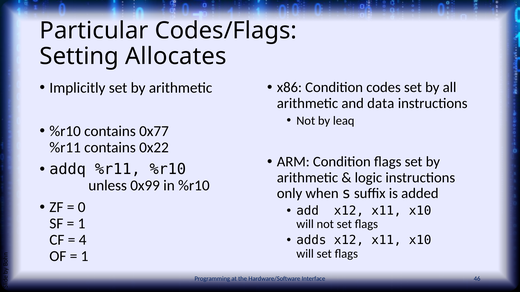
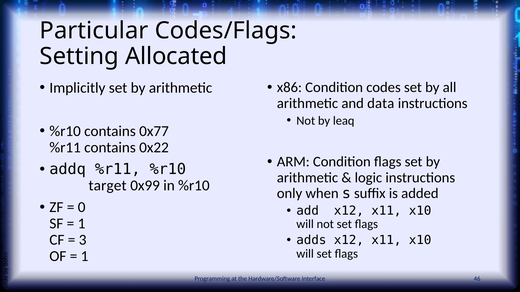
Allocates: Allocates -> Allocated (176, 57)
unless: unless -> target (108, 186)
4: 4 -> 3 (83, 240)
